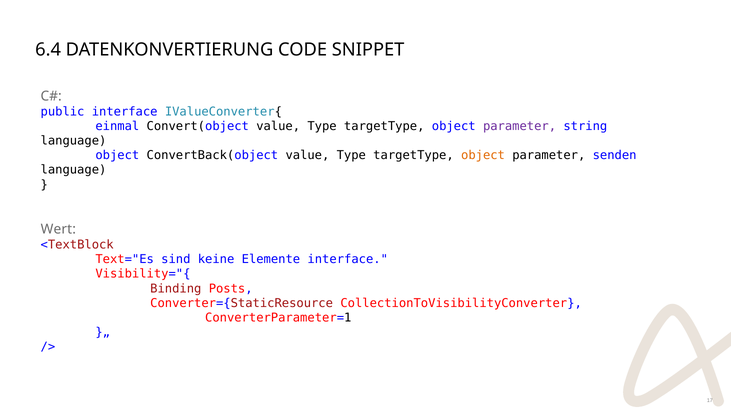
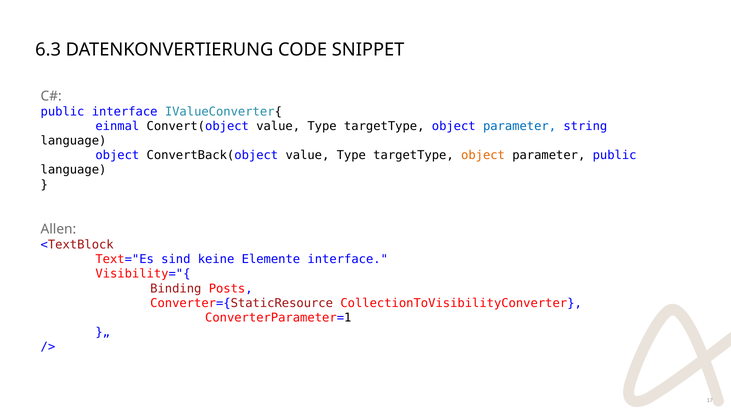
6.4: 6.4 -> 6.3 (48, 50)
parameter colour: purple -> blue (520, 126)
parameter senden: senden -> public (615, 155)
Wert: Wert -> Allen (58, 230)
